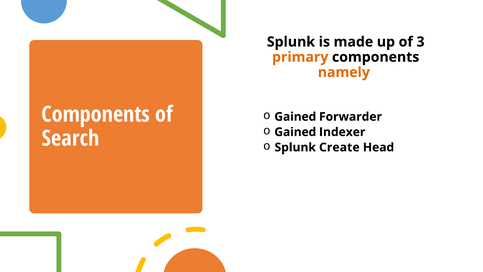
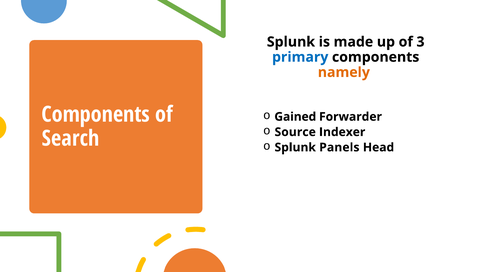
primary colour: orange -> blue (300, 57)
Gained: Gained -> Source (295, 132)
Create: Create -> Panels (339, 147)
